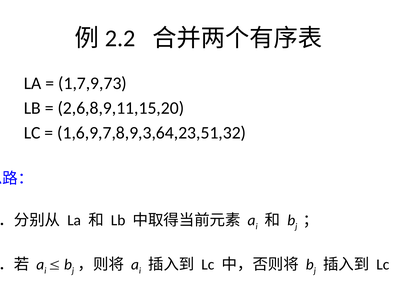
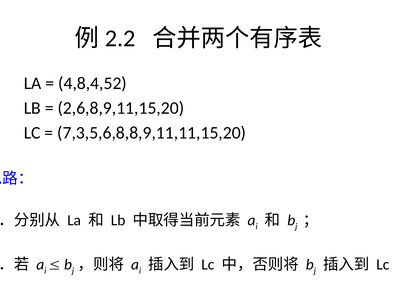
1,7,9,73: 1,7,9,73 -> 4,8,4,52 (93, 83)
1,6,9,7,8,9,3,64,23,51,32: 1,6,9,7,8,9,3,64,23,51,32 -> 7,3,5,6,8,8,9,11,11,15,20 (152, 133)
